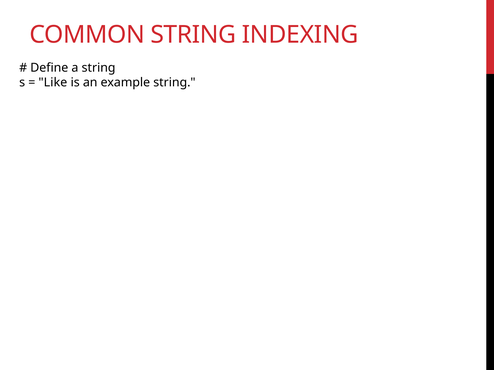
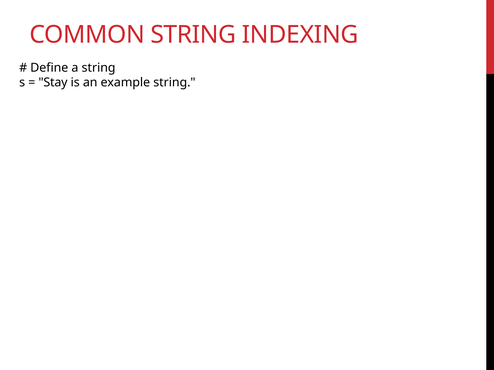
Like: Like -> Stay (53, 83)
